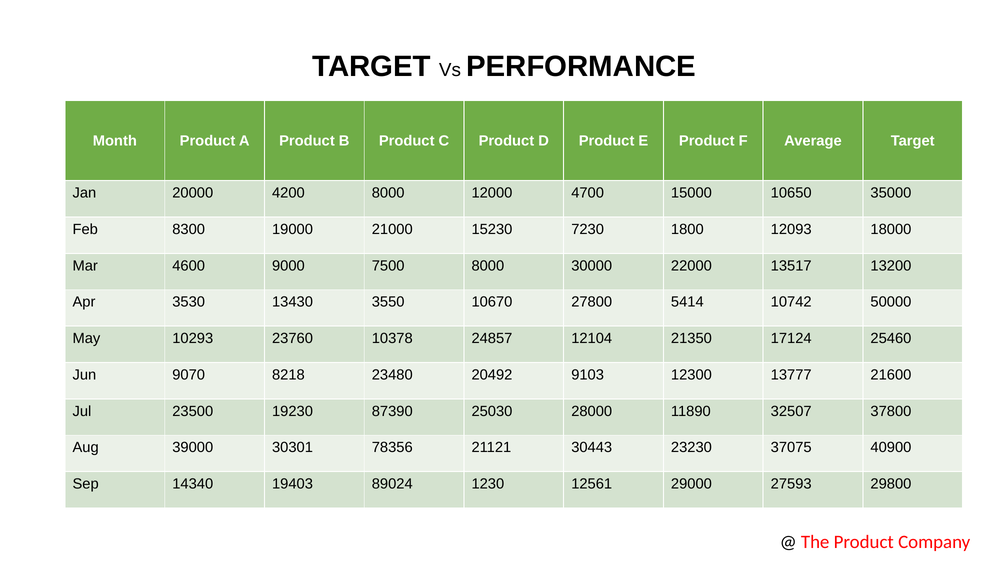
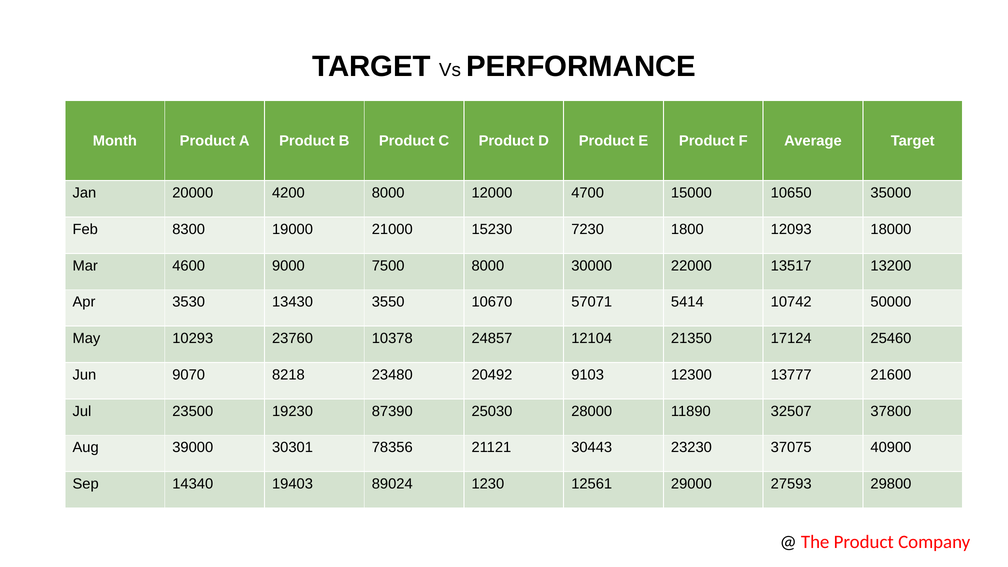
27800: 27800 -> 57071 (592, 302)
